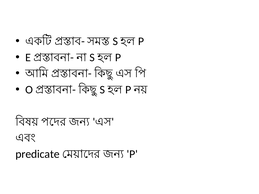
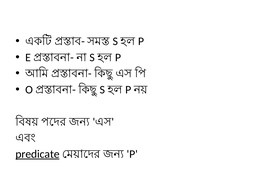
predicate underline: none -> present (38, 154)
